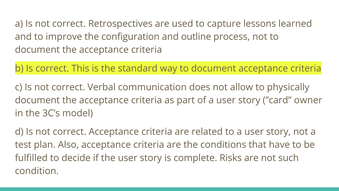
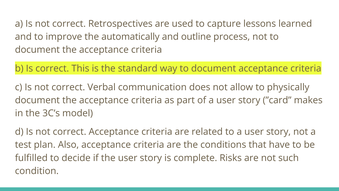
configuration: configuration -> automatically (130, 37)
owner: owner -> makes (308, 100)
